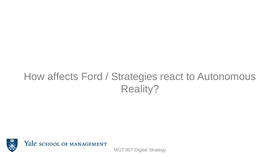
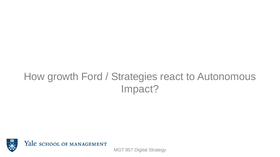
affects: affects -> growth (63, 77)
Reality: Reality -> Impact (140, 89)
